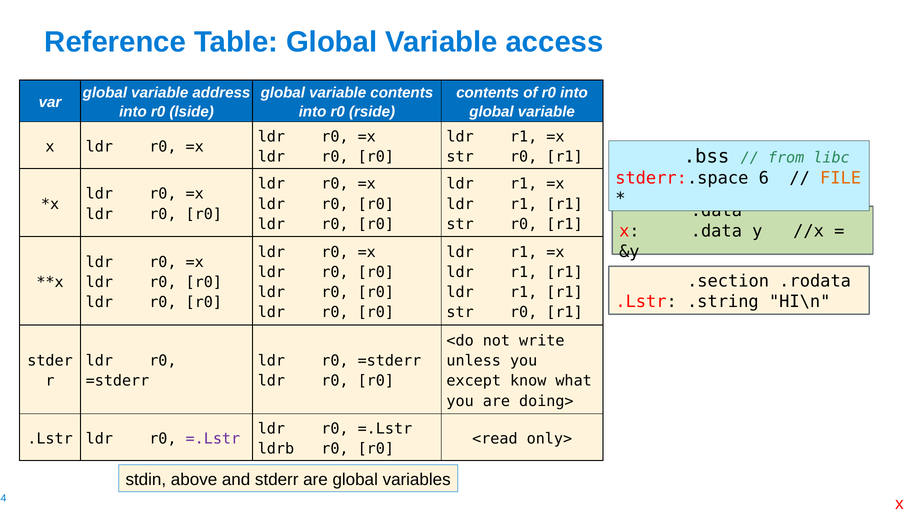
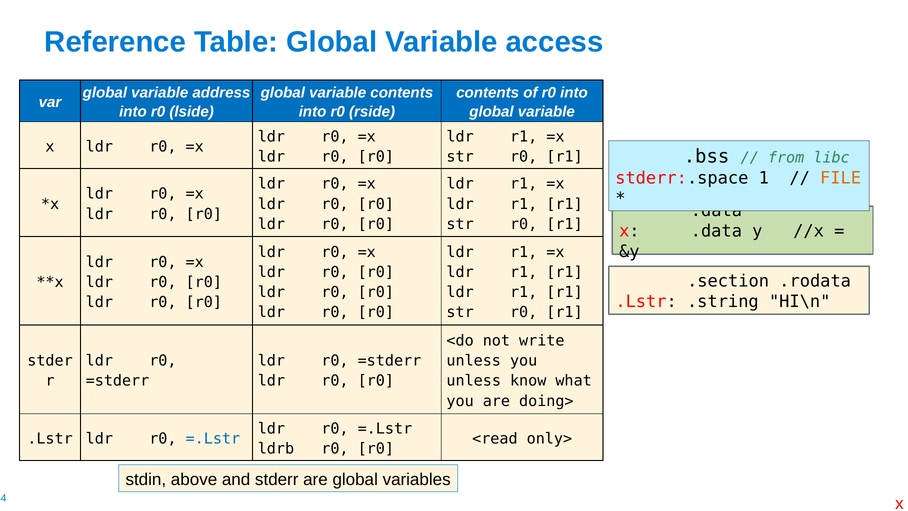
6: 6 -> 1 (764, 178)
except: except -> unless (474, 381)
=.Lstr colour: purple -> blue (213, 438)
